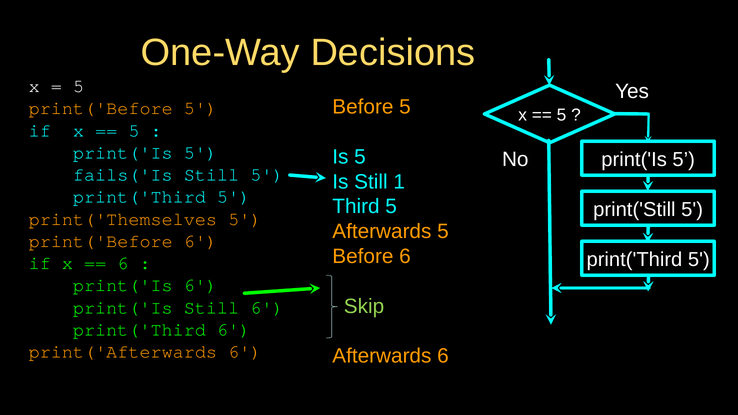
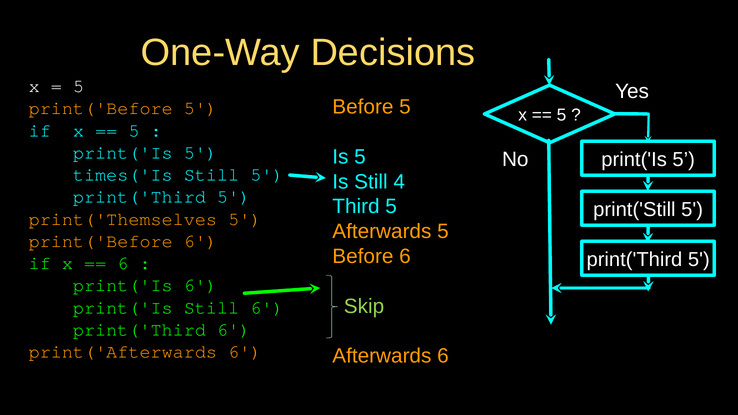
fails('Is: fails('Is -> times('Is (123, 175)
1: 1 -> 4 (399, 182)
